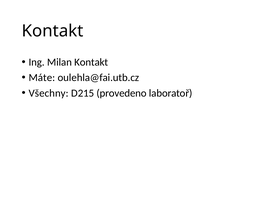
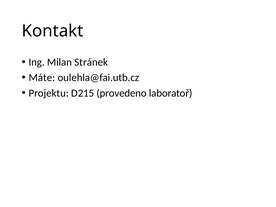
Milan Kontakt: Kontakt -> Stránek (91, 62)
Všechny: Všechny -> Projektu (49, 93)
